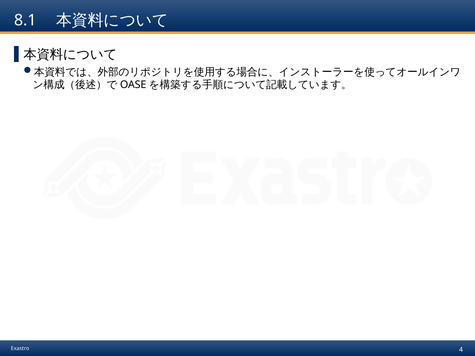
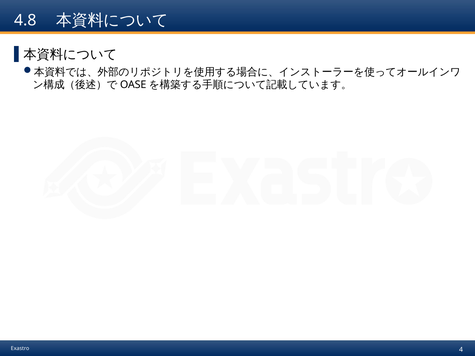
8.1: 8.1 -> 4.8 (25, 20)
